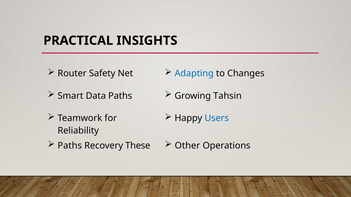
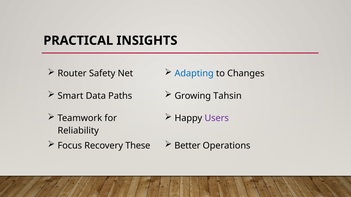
Users colour: blue -> purple (217, 118)
Paths: Paths -> Focus (70, 146)
Other: Other -> Better (188, 146)
